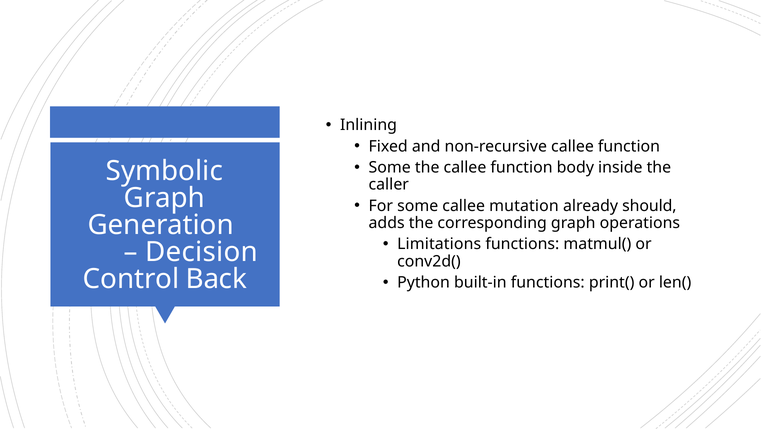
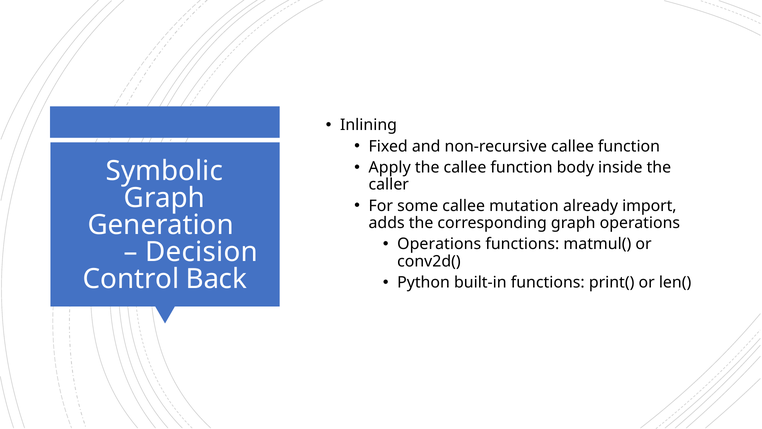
Some: Some -> Apply (390, 167)
should: should -> import (649, 206)
Limitations: Limitations -> Operations (439, 244)
